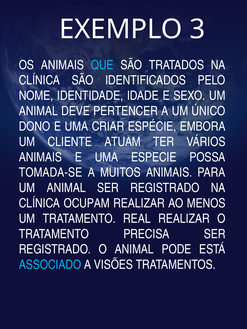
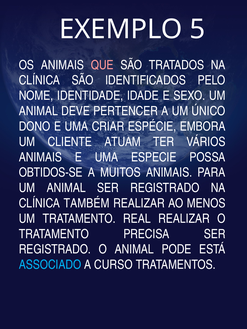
3: 3 -> 5 (197, 29)
QUE colour: light blue -> pink (102, 65)
TOMADA-SE: TOMADA-SE -> OBTIDOS-SE (51, 173)
OCUPAM: OCUPAM -> TAMBÉM (87, 203)
VISÕES: VISÕES -> CURSO (113, 265)
